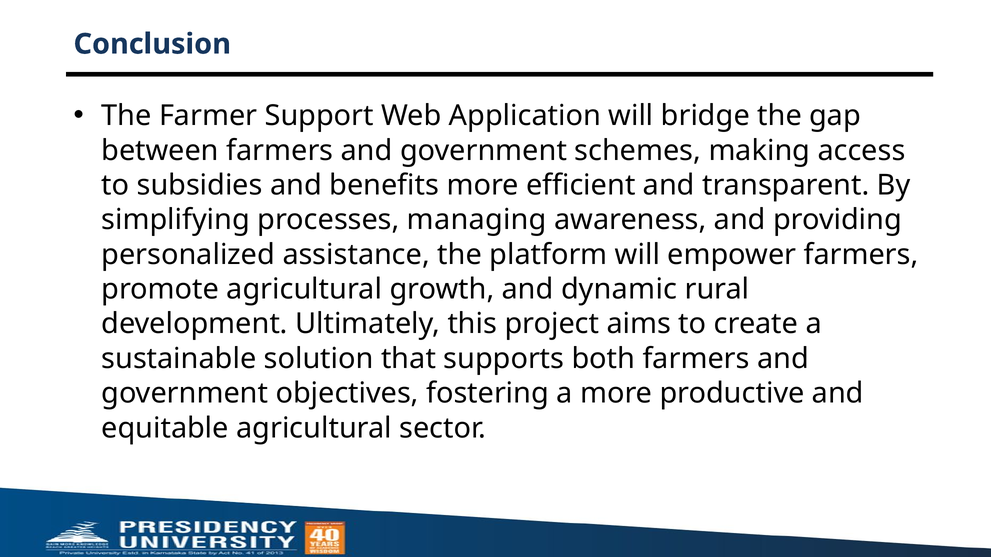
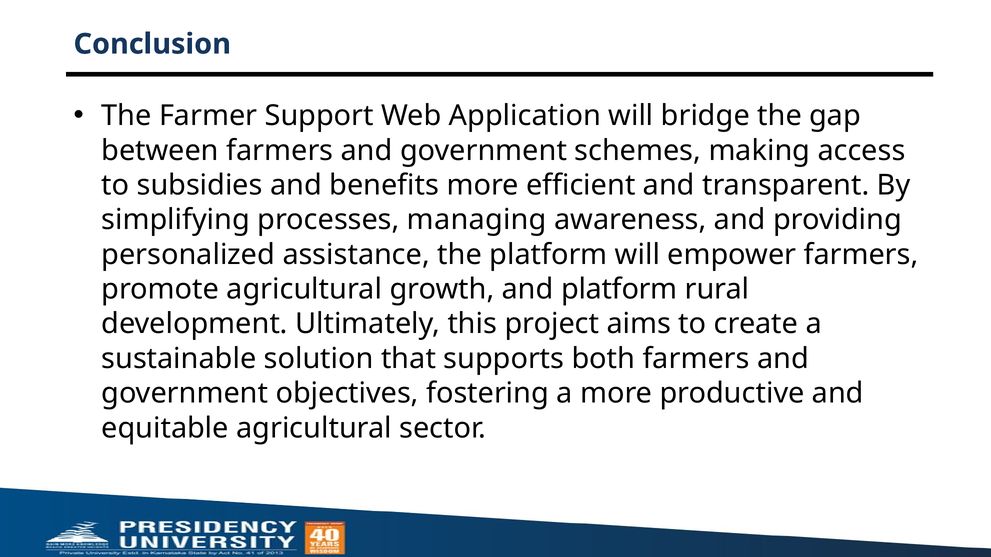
and dynamic: dynamic -> platform (619, 290)
